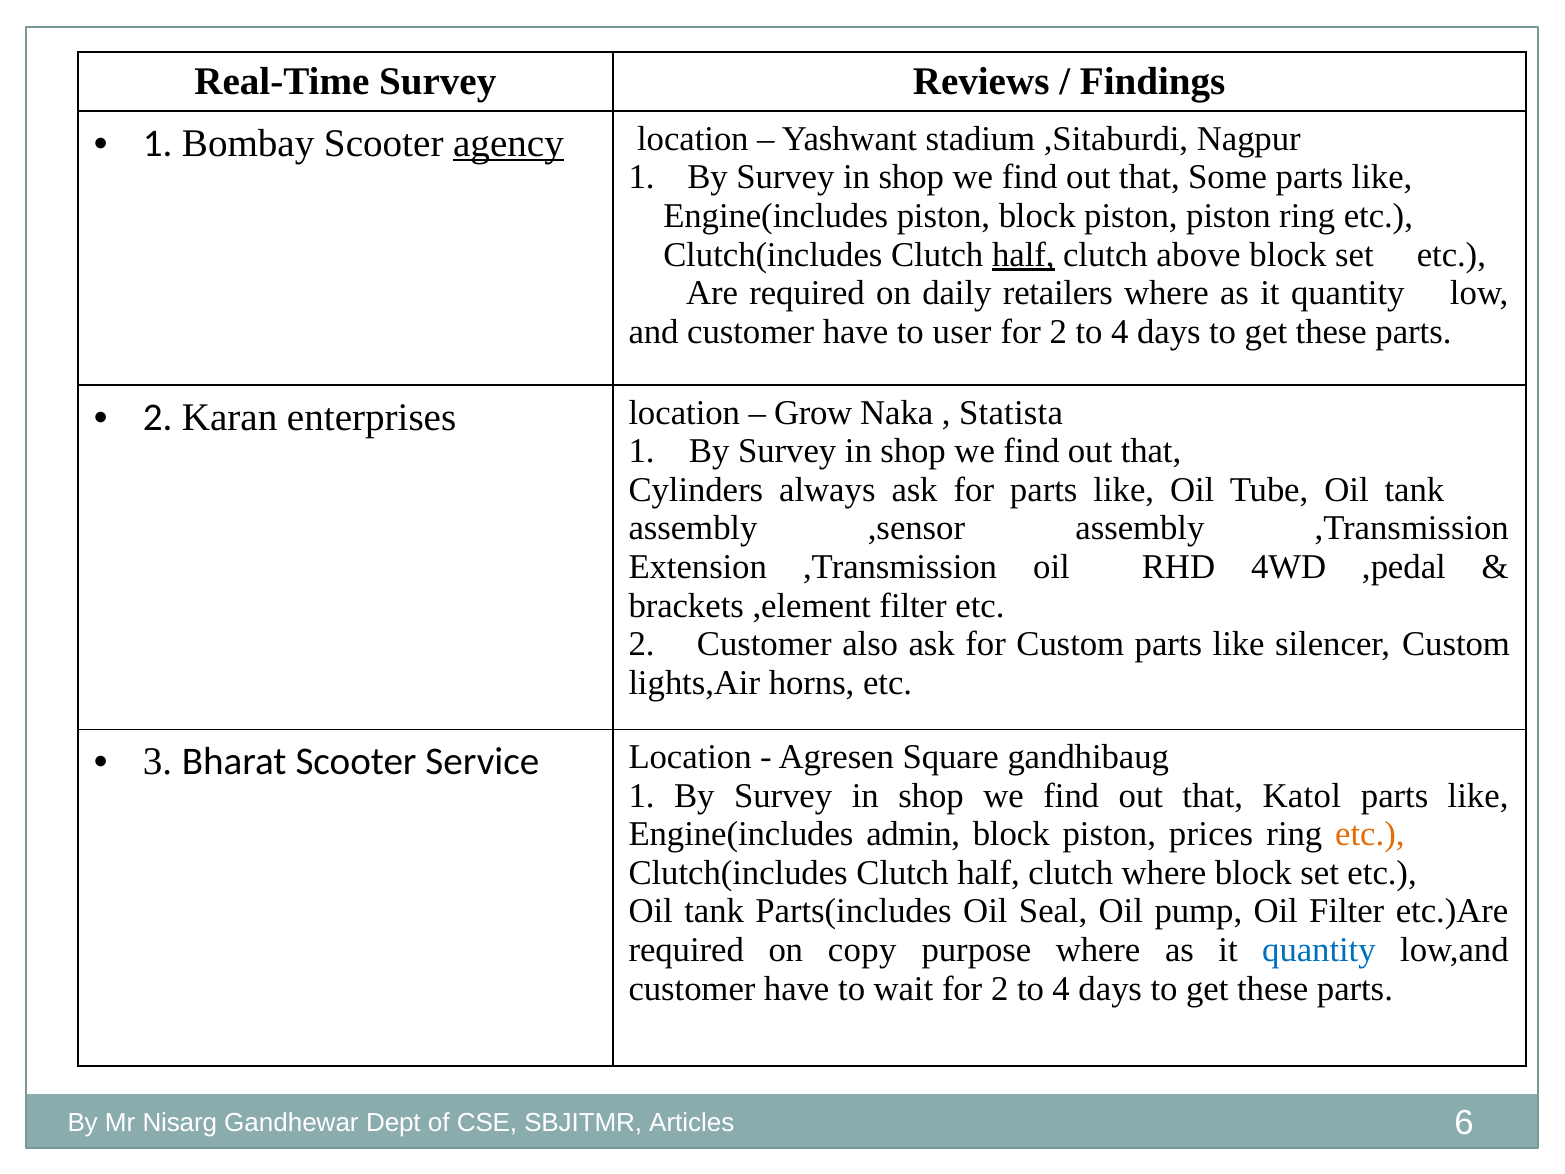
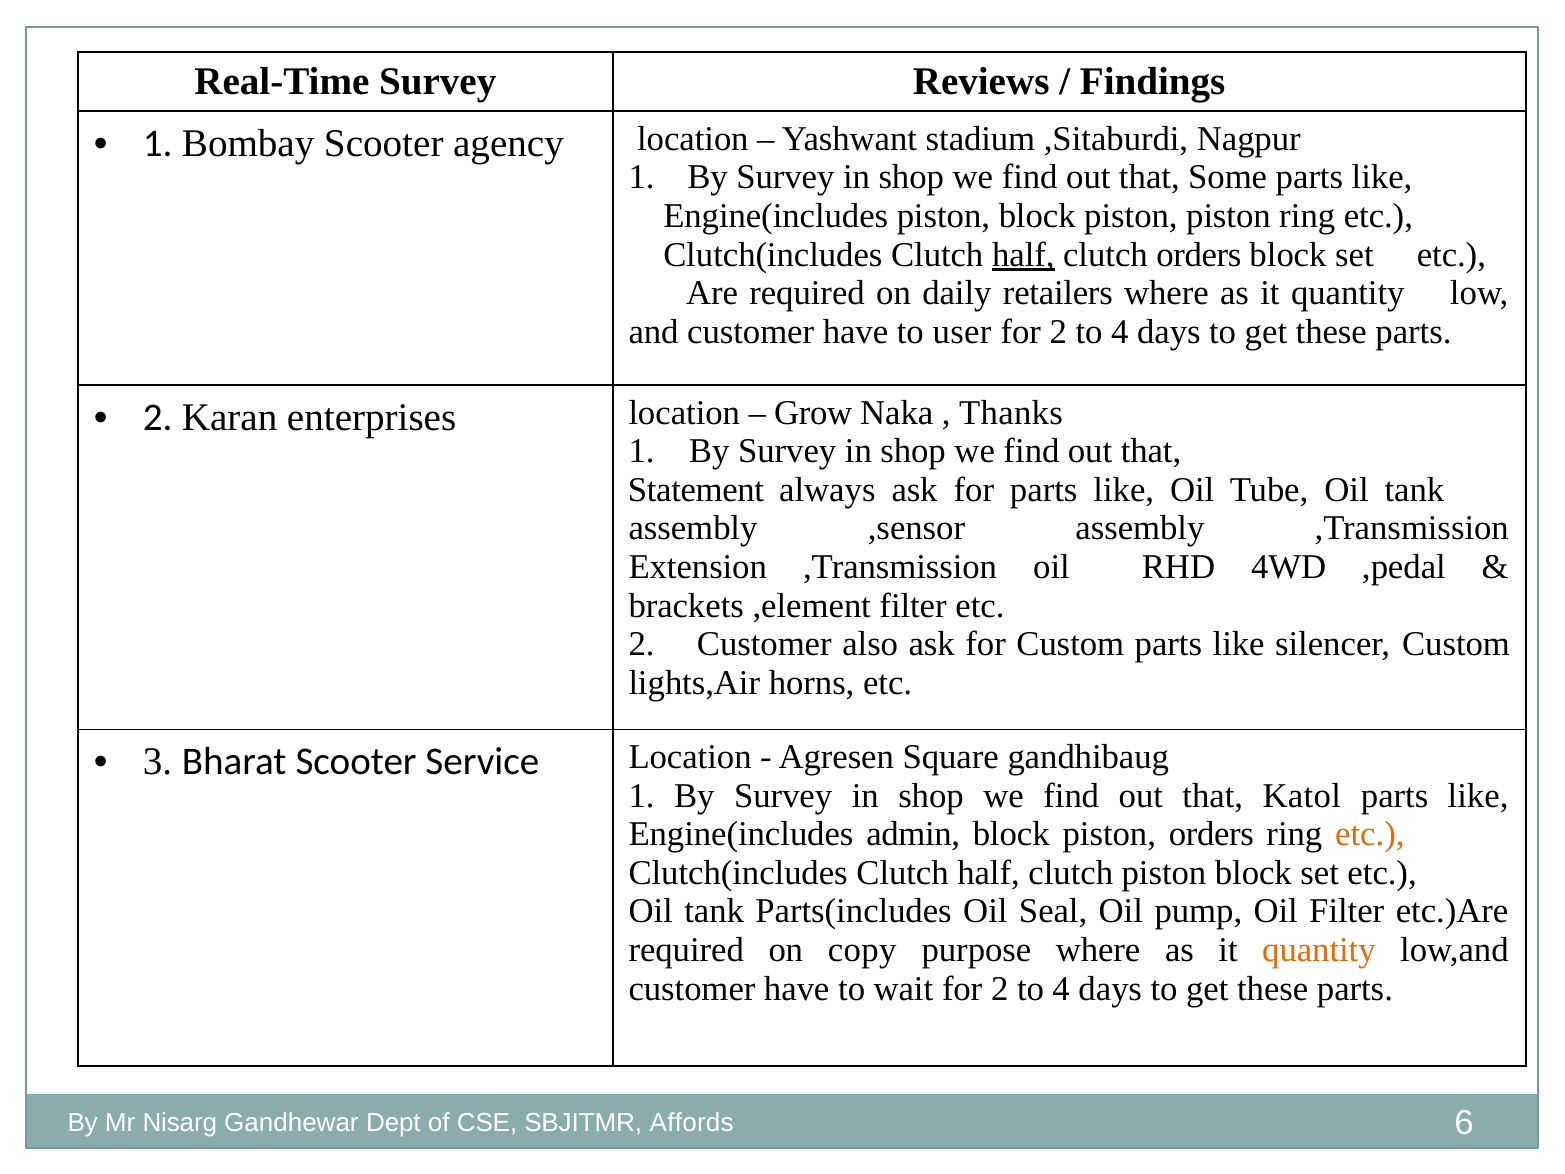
agency underline: present -> none (509, 143)
clutch above: above -> orders (1199, 255)
Statista: Statista -> Thanks (1011, 412)
Cylinders: Cylinders -> Statement (696, 490)
piston prices: prices -> orders (1211, 834)
clutch where: where -> piston (1164, 873)
quantity colour: blue -> orange (1319, 950)
Articles: Articles -> Affords (692, 1123)
